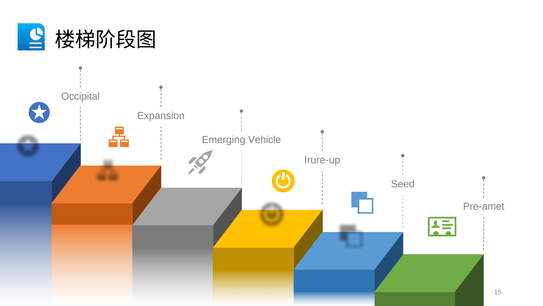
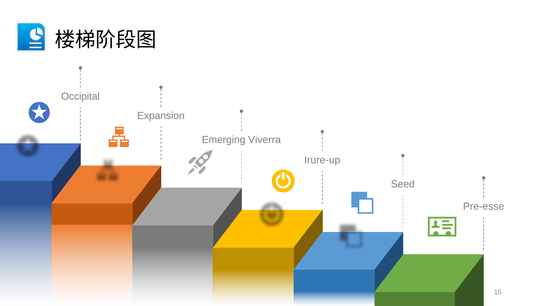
Vehicle: Vehicle -> Viverra (265, 139)
Pre-amet: Pre-amet -> Pre-esse (484, 206)
